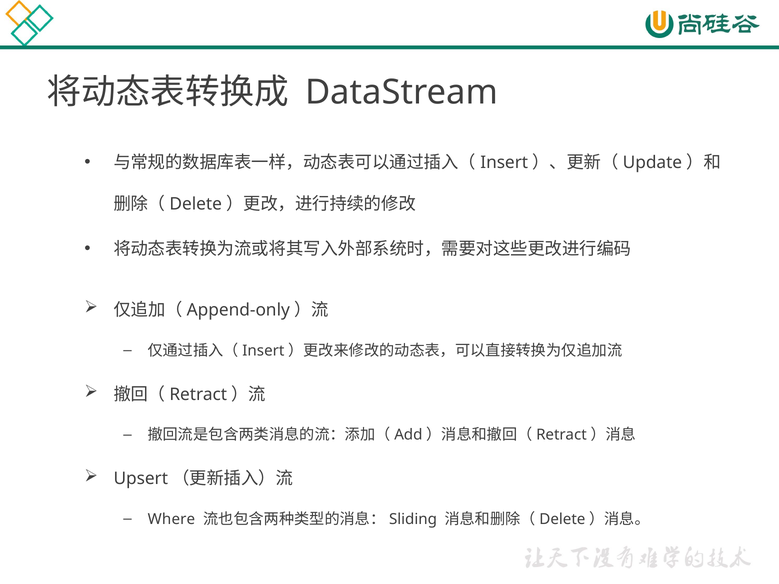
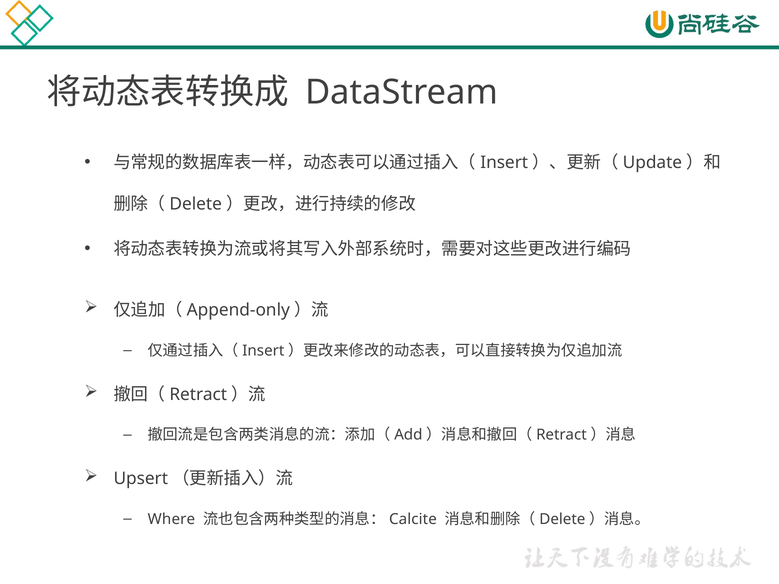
Sliding: Sliding -> Calcite (413, 520)
